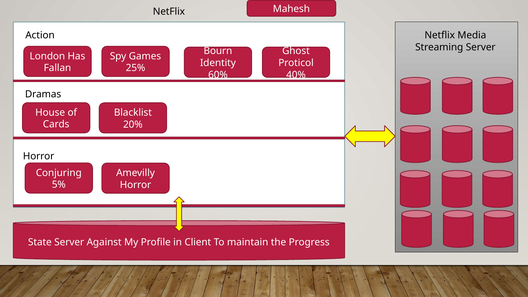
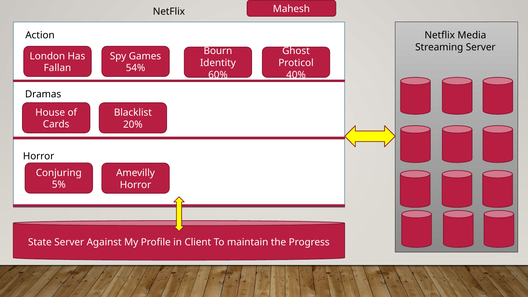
25%: 25% -> 54% (136, 68)
